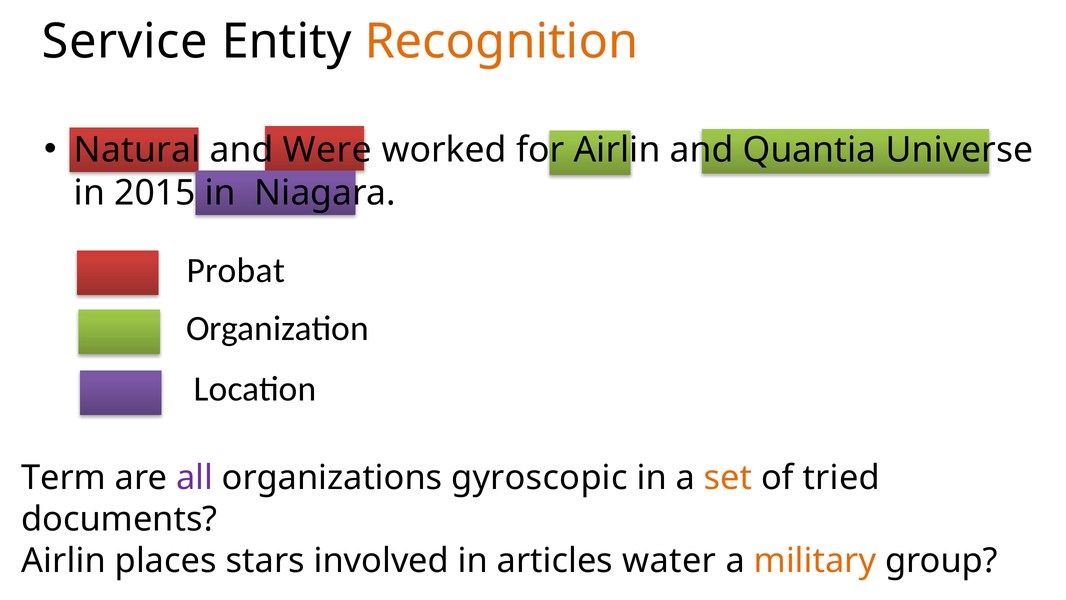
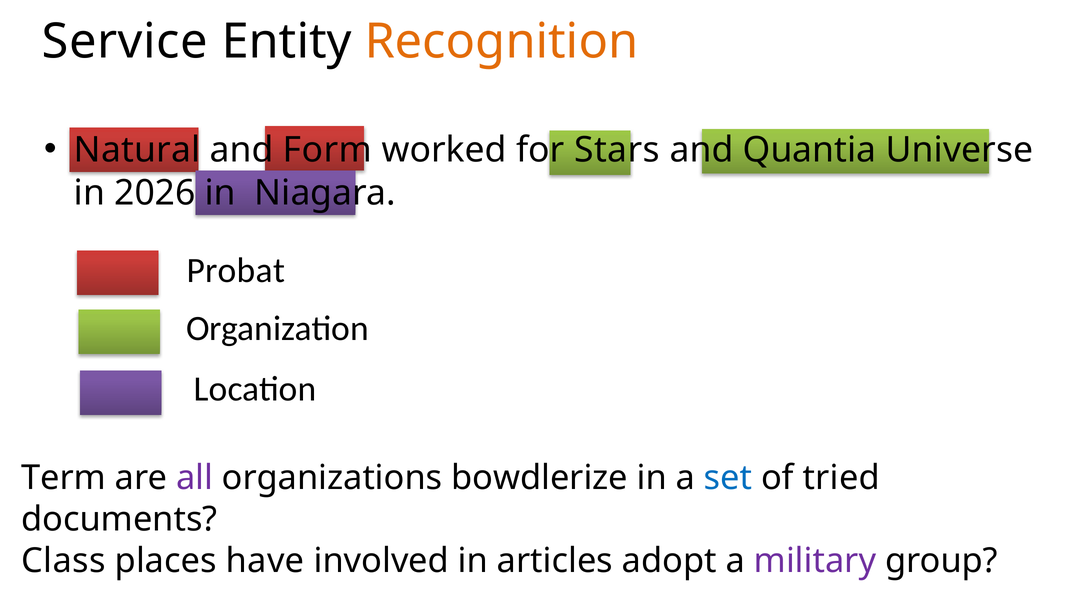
Were: Were -> Form (327, 150)
for Airlin: Airlin -> Stars (617, 150)
2015: 2015 -> 2026 (155, 193)
gyroscopic: gyroscopic -> bowdlerize (540, 478)
set colour: orange -> blue (728, 478)
Airlin: Airlin -> Class (63, 560)
stars: stars -> have (265, 560)
water: water -> adopt (669, 560)
military colour: orange -> purple (815, 560)
